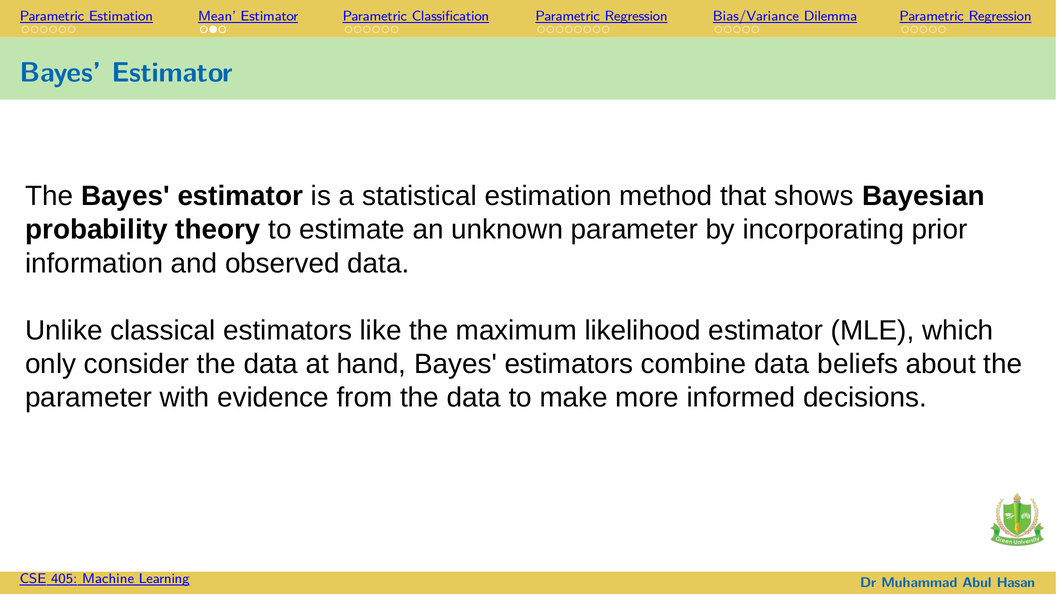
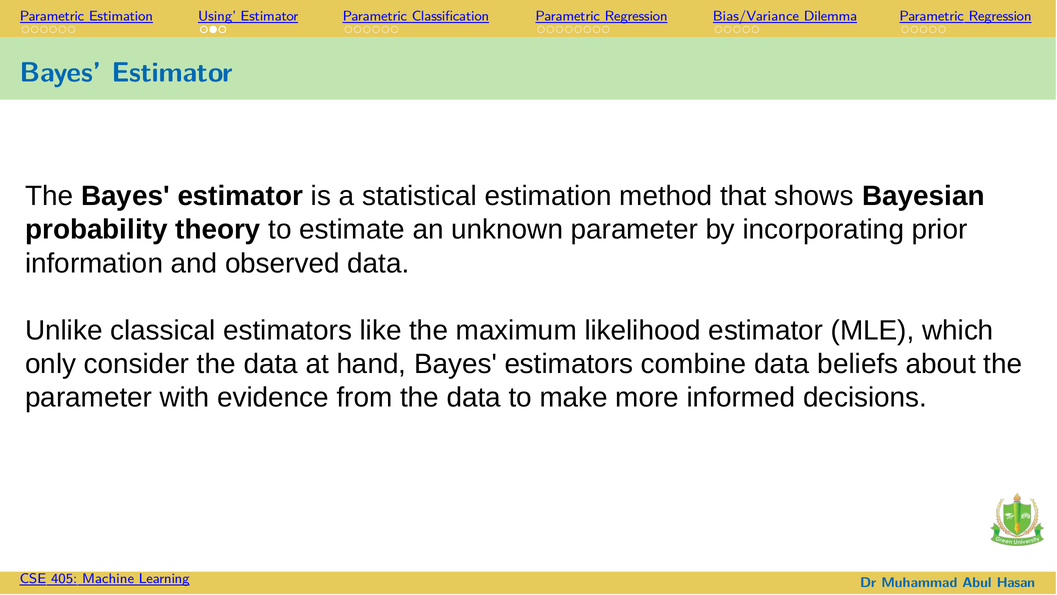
Mean: Mean -> Using (217, 16)
